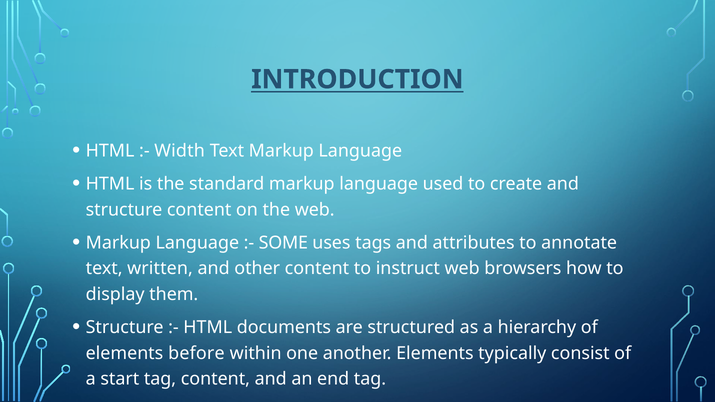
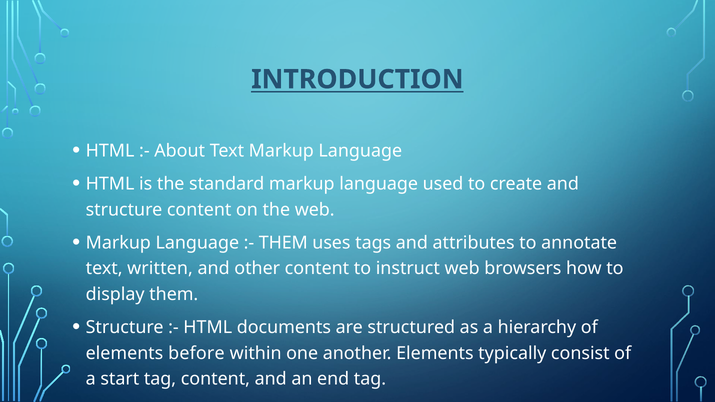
Width: Width -> About (180, 151)
SOME: SOME -> THEM (283, 243)
